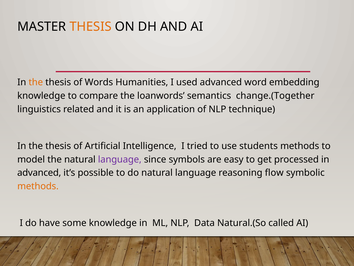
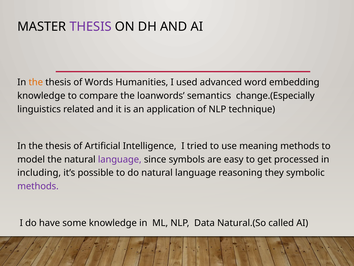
THESIS colour: orange -> purple (91, 27)
change.(Together: change.(Together -> change.(Especially (275, 96)
students: students -> meaning (259, 146)
advanced: advanced -> including (39, 173)
flow: flow -> they (274, 173)
methods colour: orange -> purple (38, 186)
